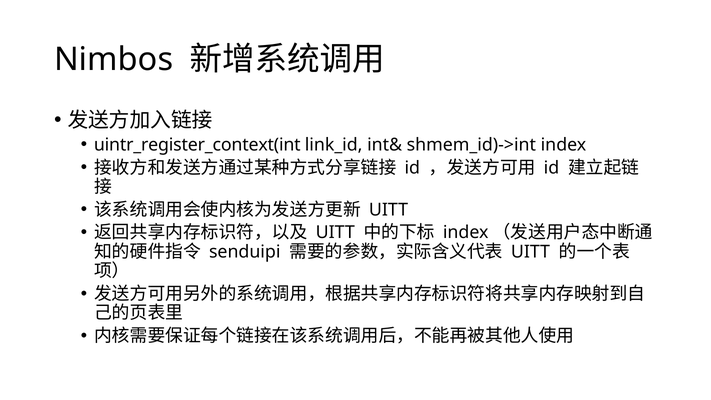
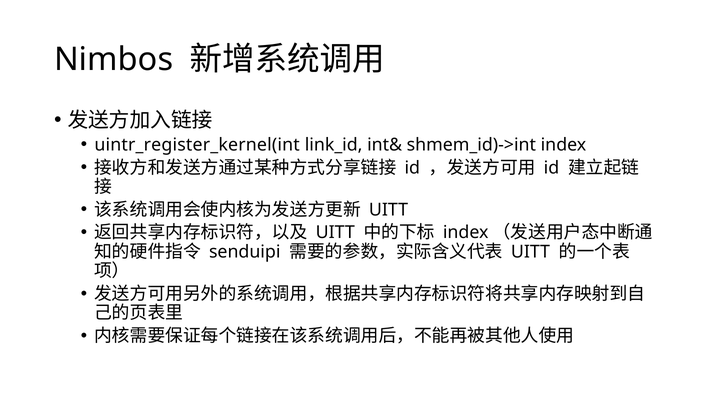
uintr_register_context(int: uintr_register_context(int -> uintr_register_kernel(int (197, 145)
